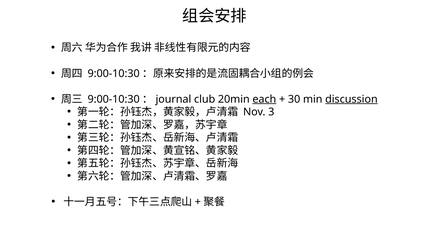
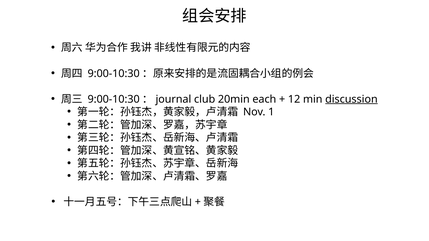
each underline: present -> none (264, 99)
30: 30 -> 12 (294, 99)
3: 3 -> 1 (271, 112)
